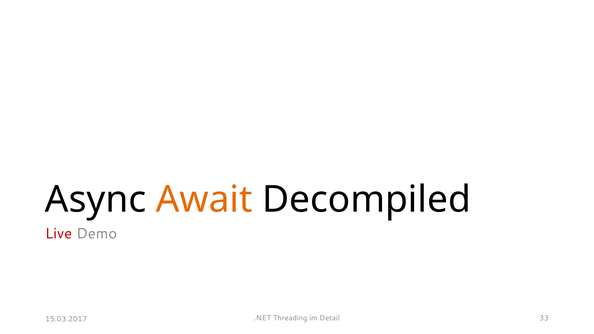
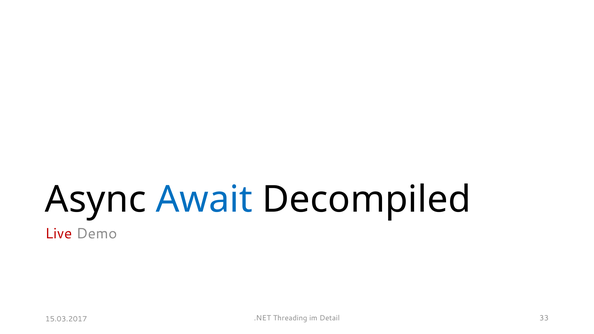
Await colour: orange -> blue (204, 200)
